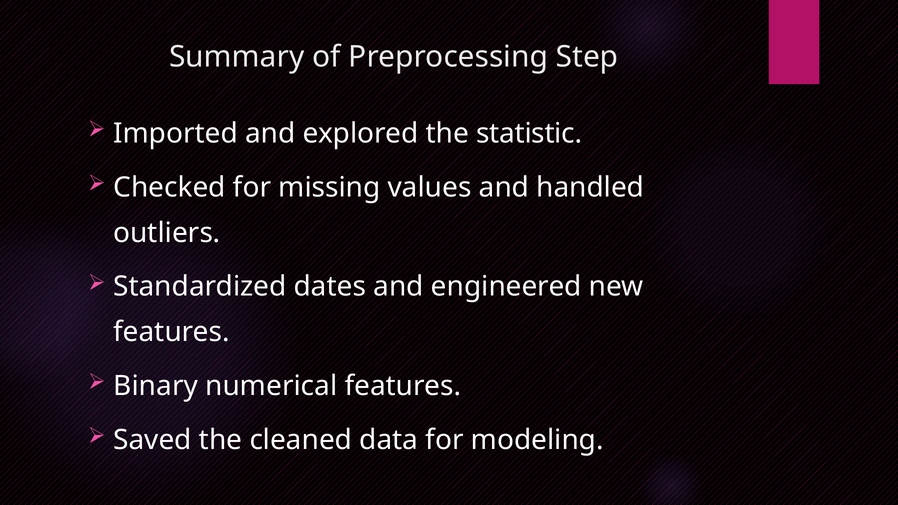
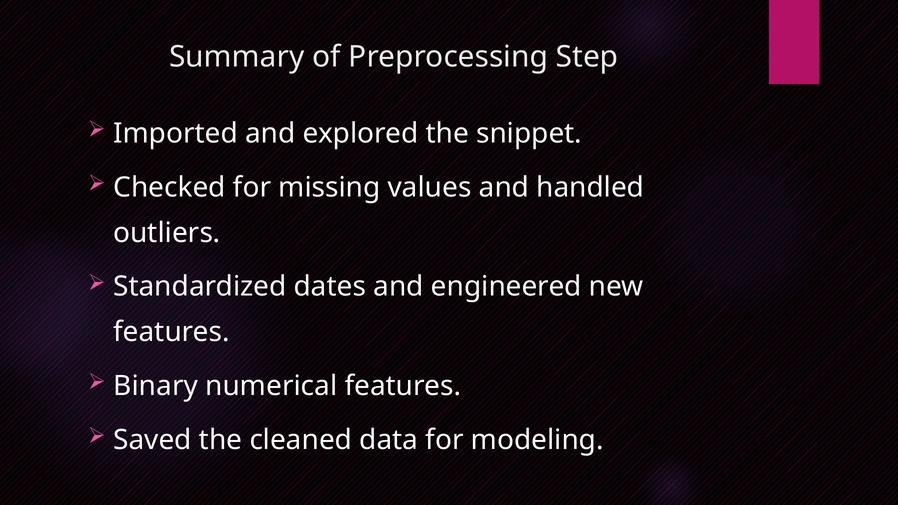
statistic: statistic -> snippet (529, 134)
